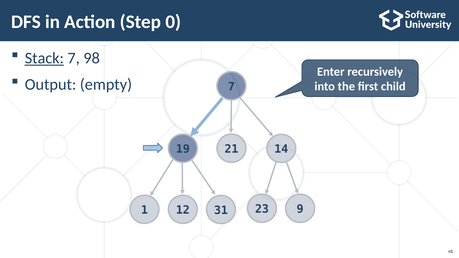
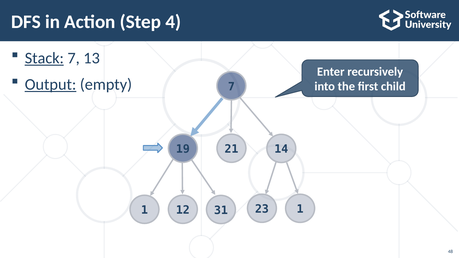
0: 0 -> 4 (173, 22)
98: 98 -> 13 (92, 58)
Output underline: none -> present (51, 84)
23 9: 9 -> 1 (300, 209)
